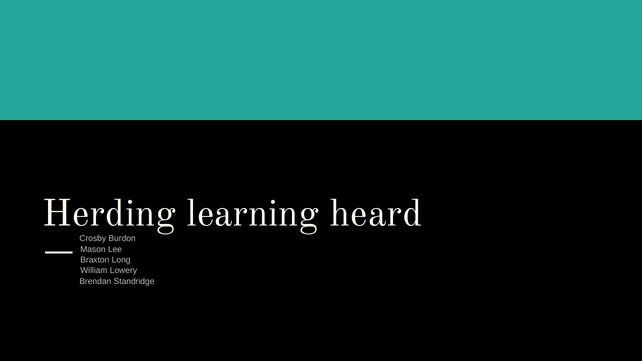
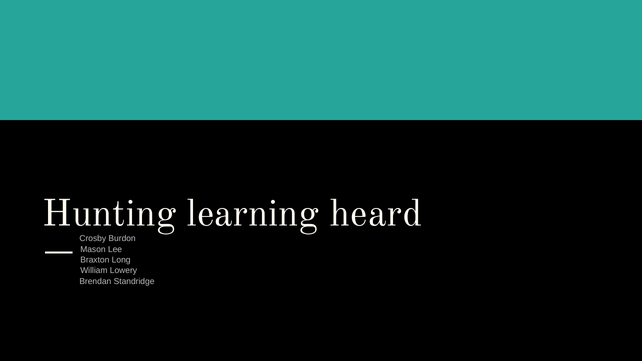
Herding: Herding -> Hunting (109, 214)
